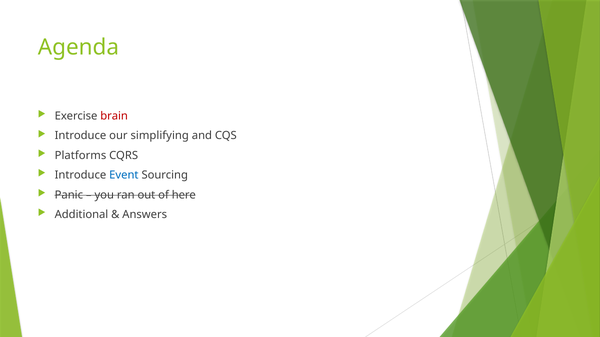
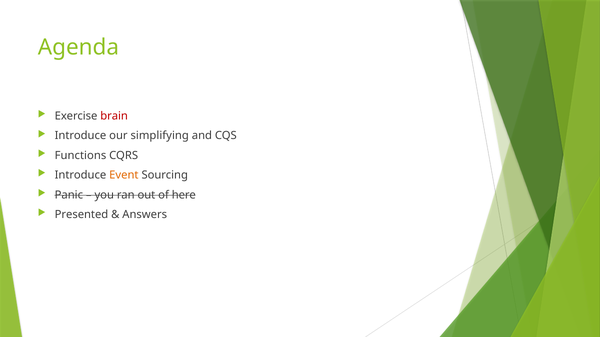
Platforms: Platforms -> Functions (80, 156)
Event colour: blue -> orange (124, 175)
Additional: Additional -> Presented (81, 215)
